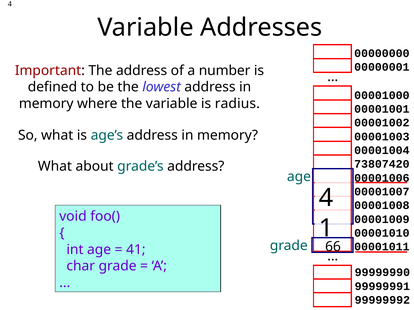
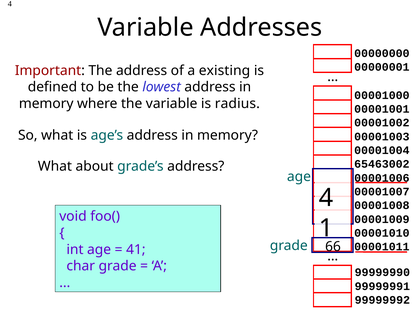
number: number -> existing (224, 71)
73807420: 73807420 -> 65463002 (382, 164)
